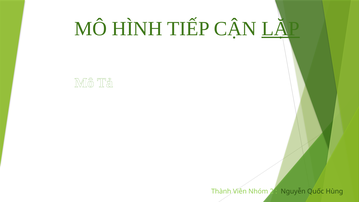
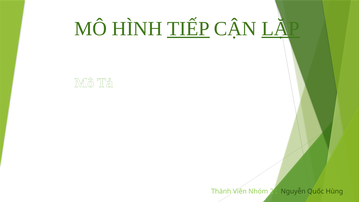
TIẾP underline: none -> present (188, 29)
